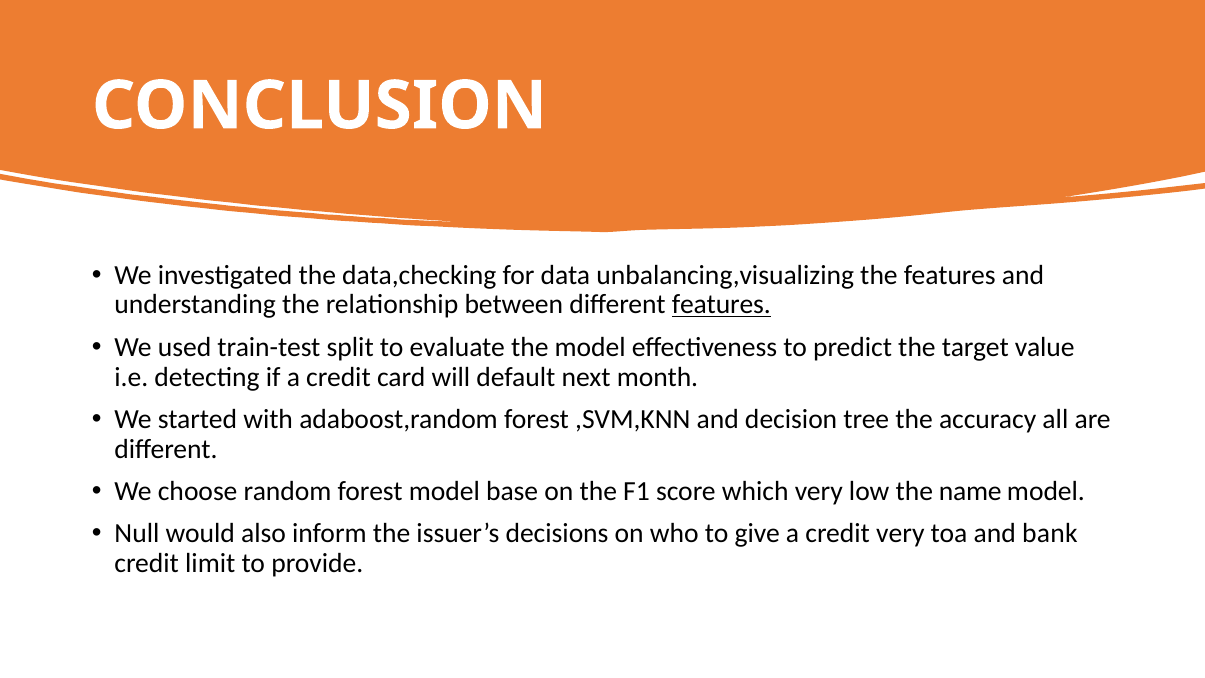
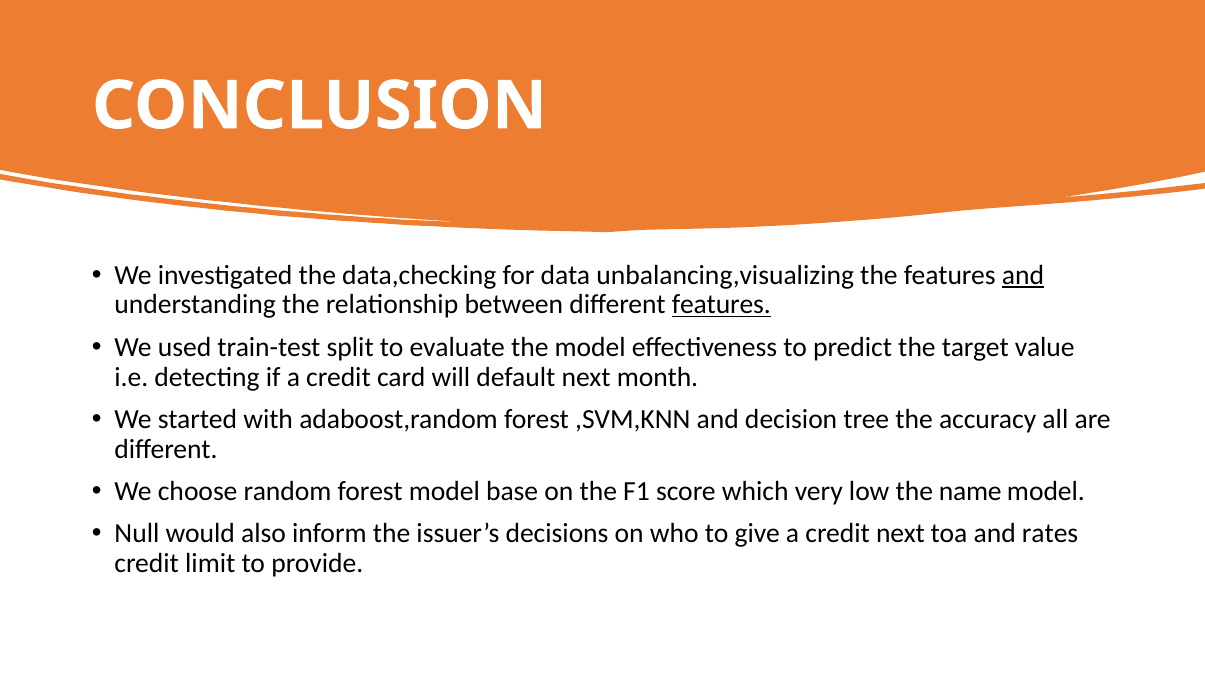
and underline: none -> present (1023, 275)
credit very: very -> next (900, 534)
bank: bank -> rates (1050, 534)
